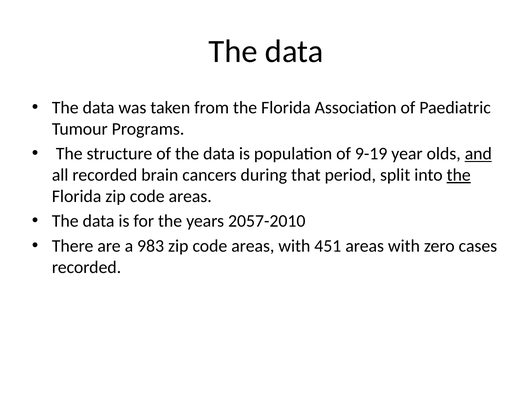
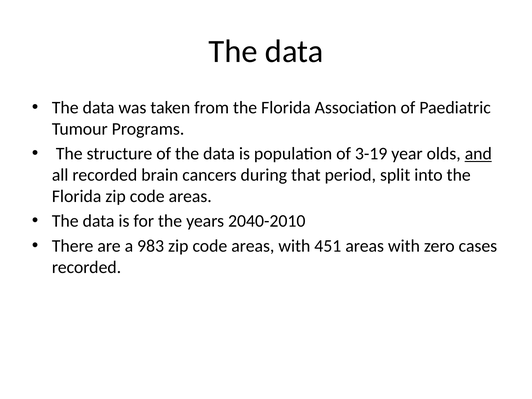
9-19: 9-19 -> 3-19 (371, 154)
the underline: present -> none (459, 175)
2057-2010: 2057-2010 -> 2040-2010 (267, 221)
